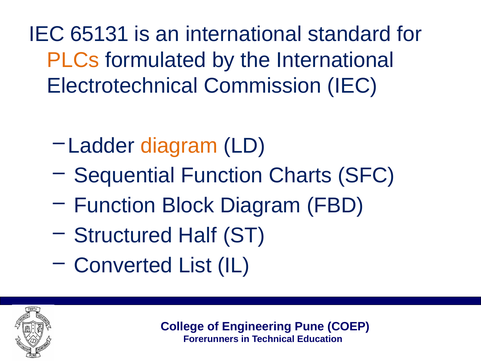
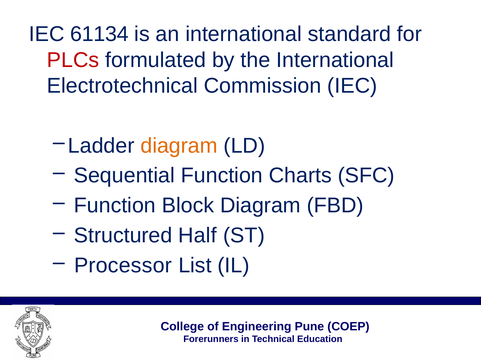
65131: 65131 -> 61134 (99, 34)
PLCs colour: orange -> red (73, 60)
Converted: Converted -> Processor (123, 265)
